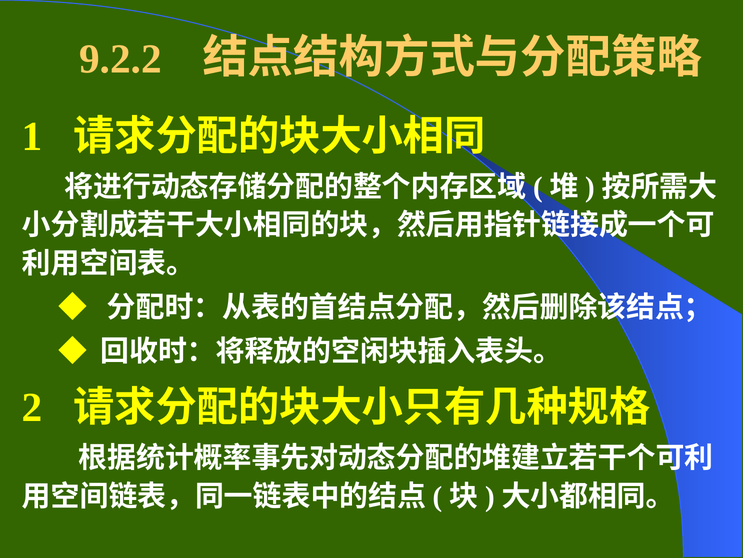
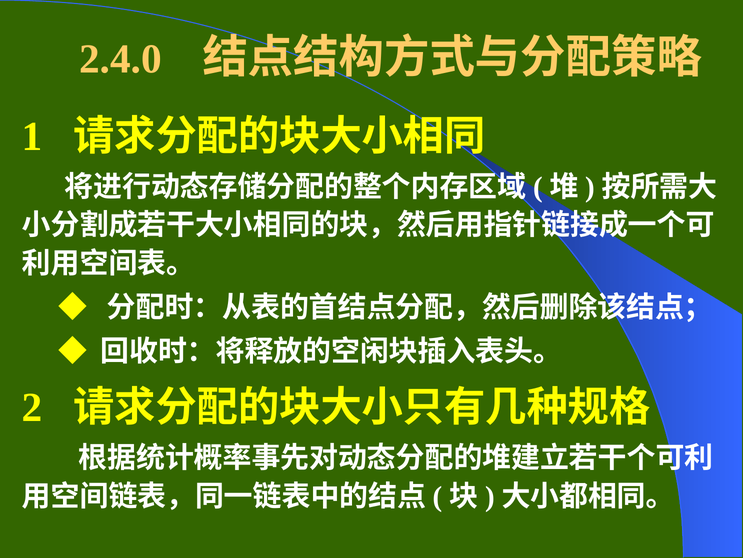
9.2.2: 9.2.2 -> 2.4.0 (121, 59)
